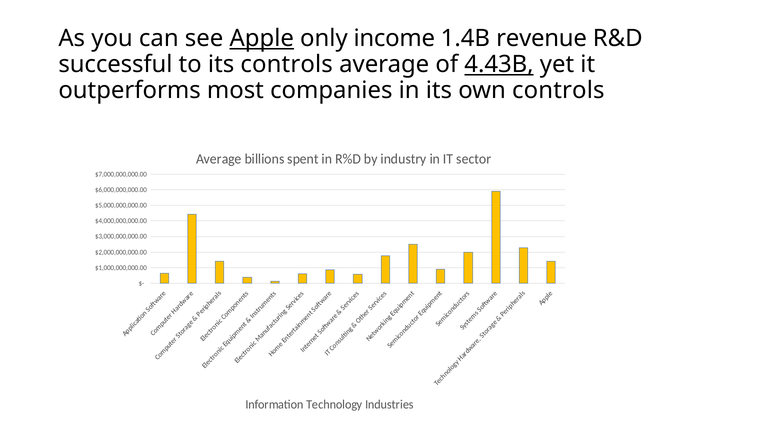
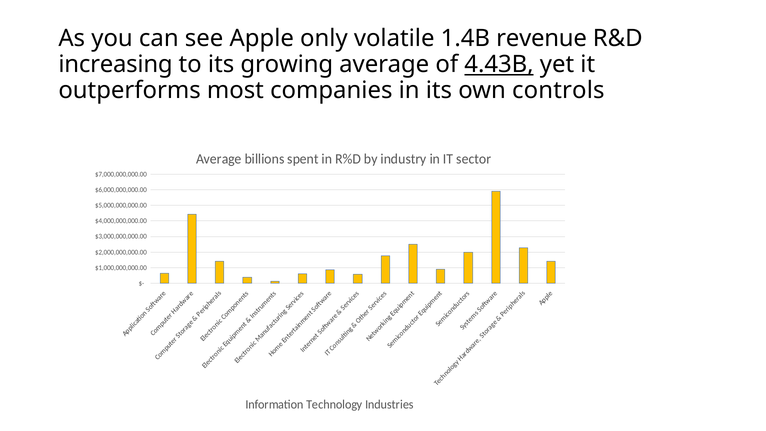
Apple underline: present -> none (262, 39)
income: income -> volatile (394, 39)
successful: successful -> increasing (116, 64)
its controls: controls -> growing (287, 64)
